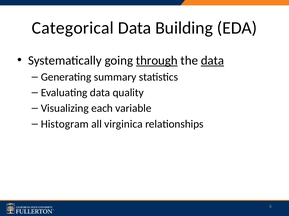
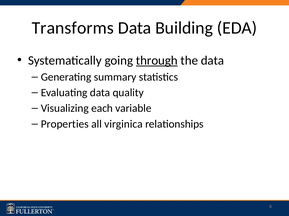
Categorical: Categorical -> Transforms (73, 28)
data underline: present -> none (212, 61)
Histogram: Histogram -> Properties (65, 124)
